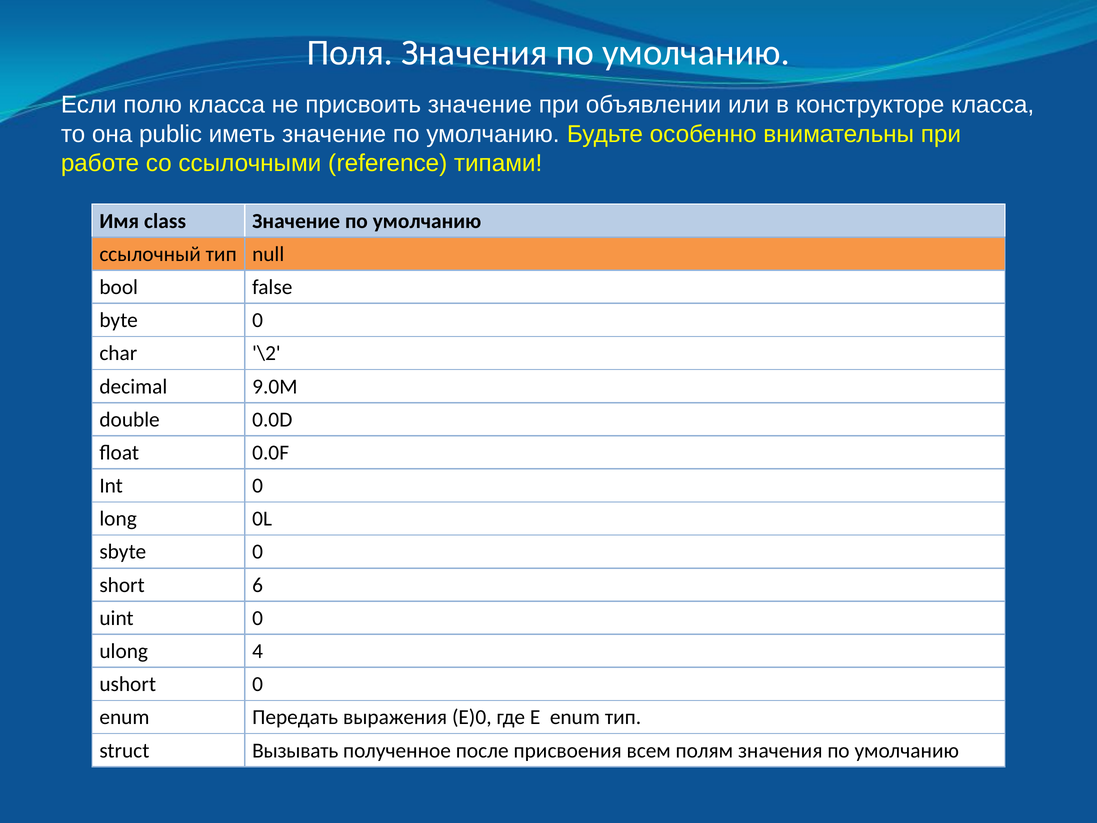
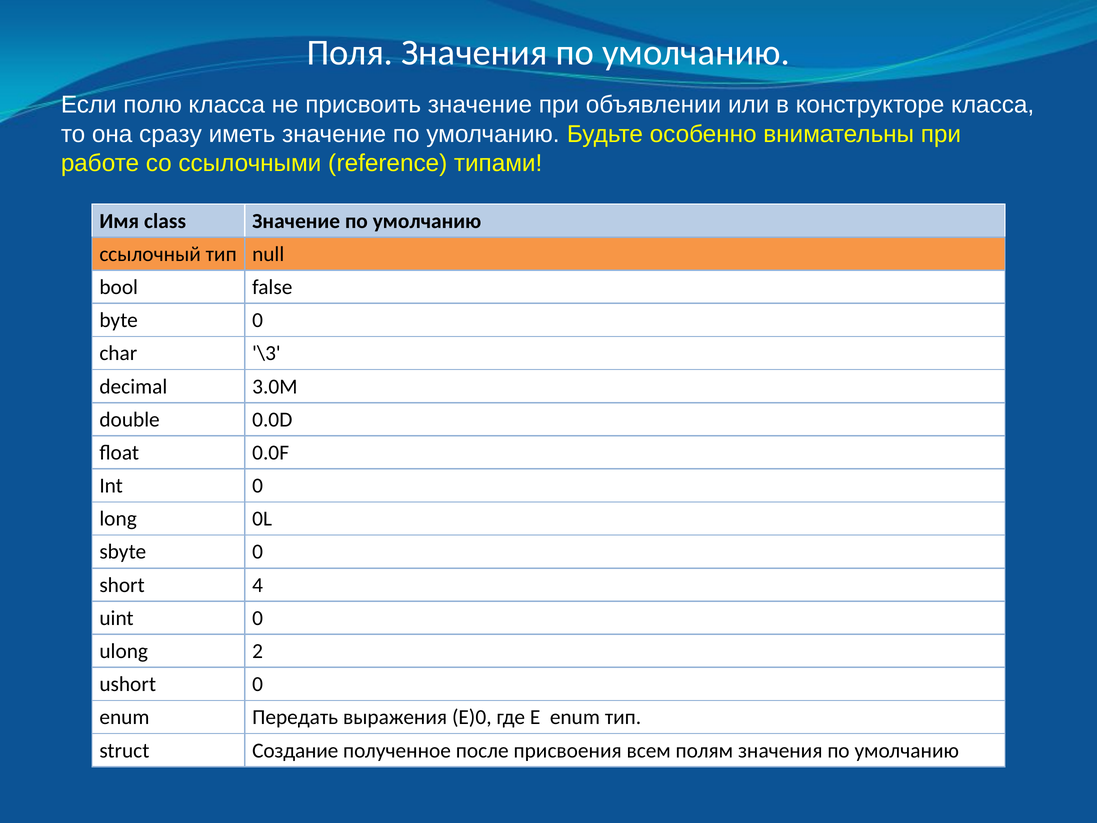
public: public -> сразу (170, 134)
\2: \2 -> \3 (266, 353)
9.0M: 9.0M -> 3.0M (275, 386)
6: 6 -> 4 (258, 585)
4: 4 -> 2 (258, 651)
Вызывать: Вызывать -> Создание (295, 750)
